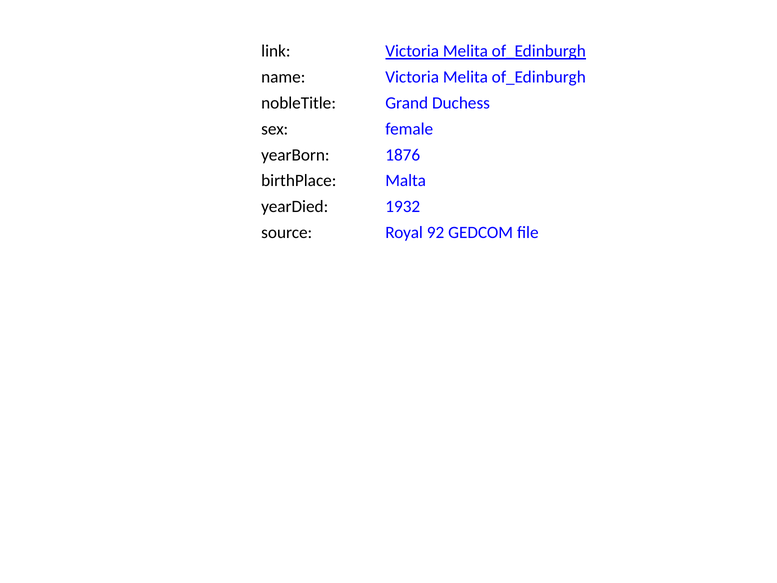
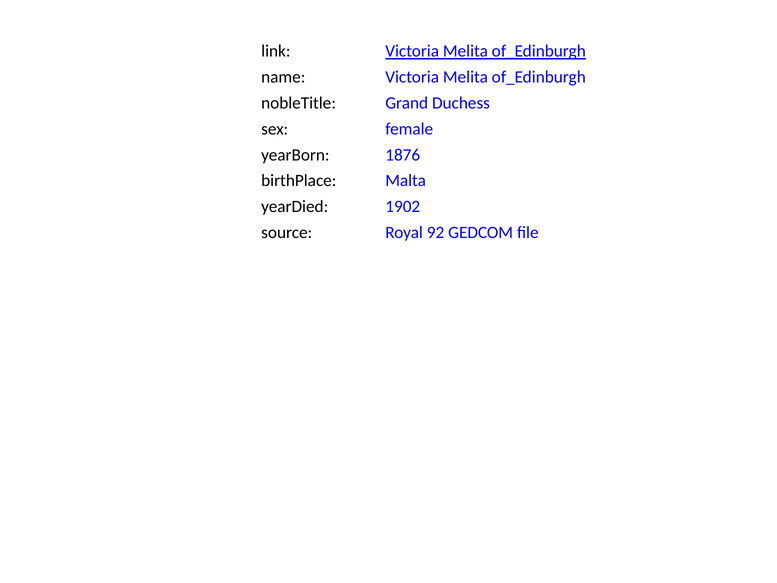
1932: 1932 -> 1902 (403, 207)
